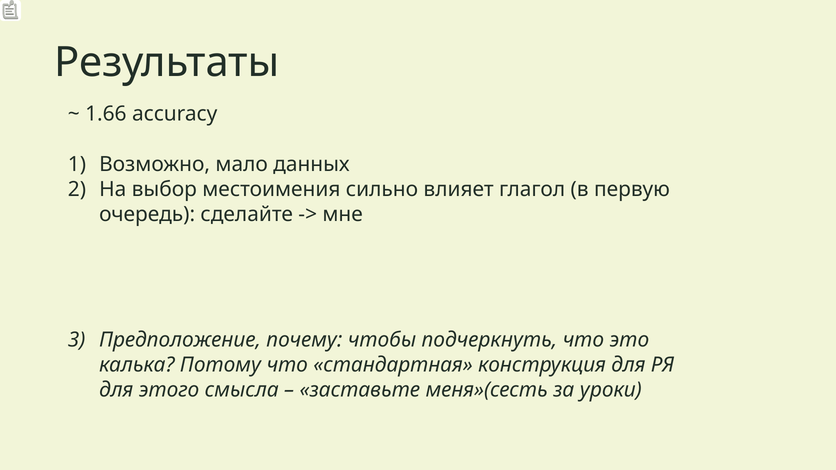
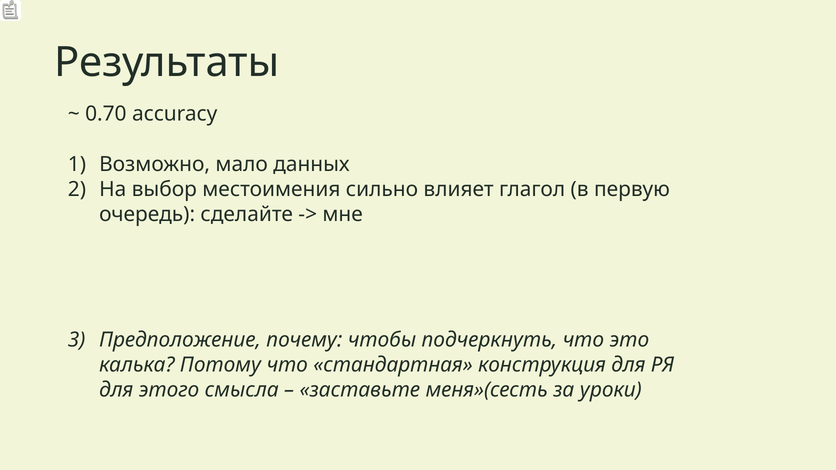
1.66: 1.66 -> 0.70 (106, 114)
